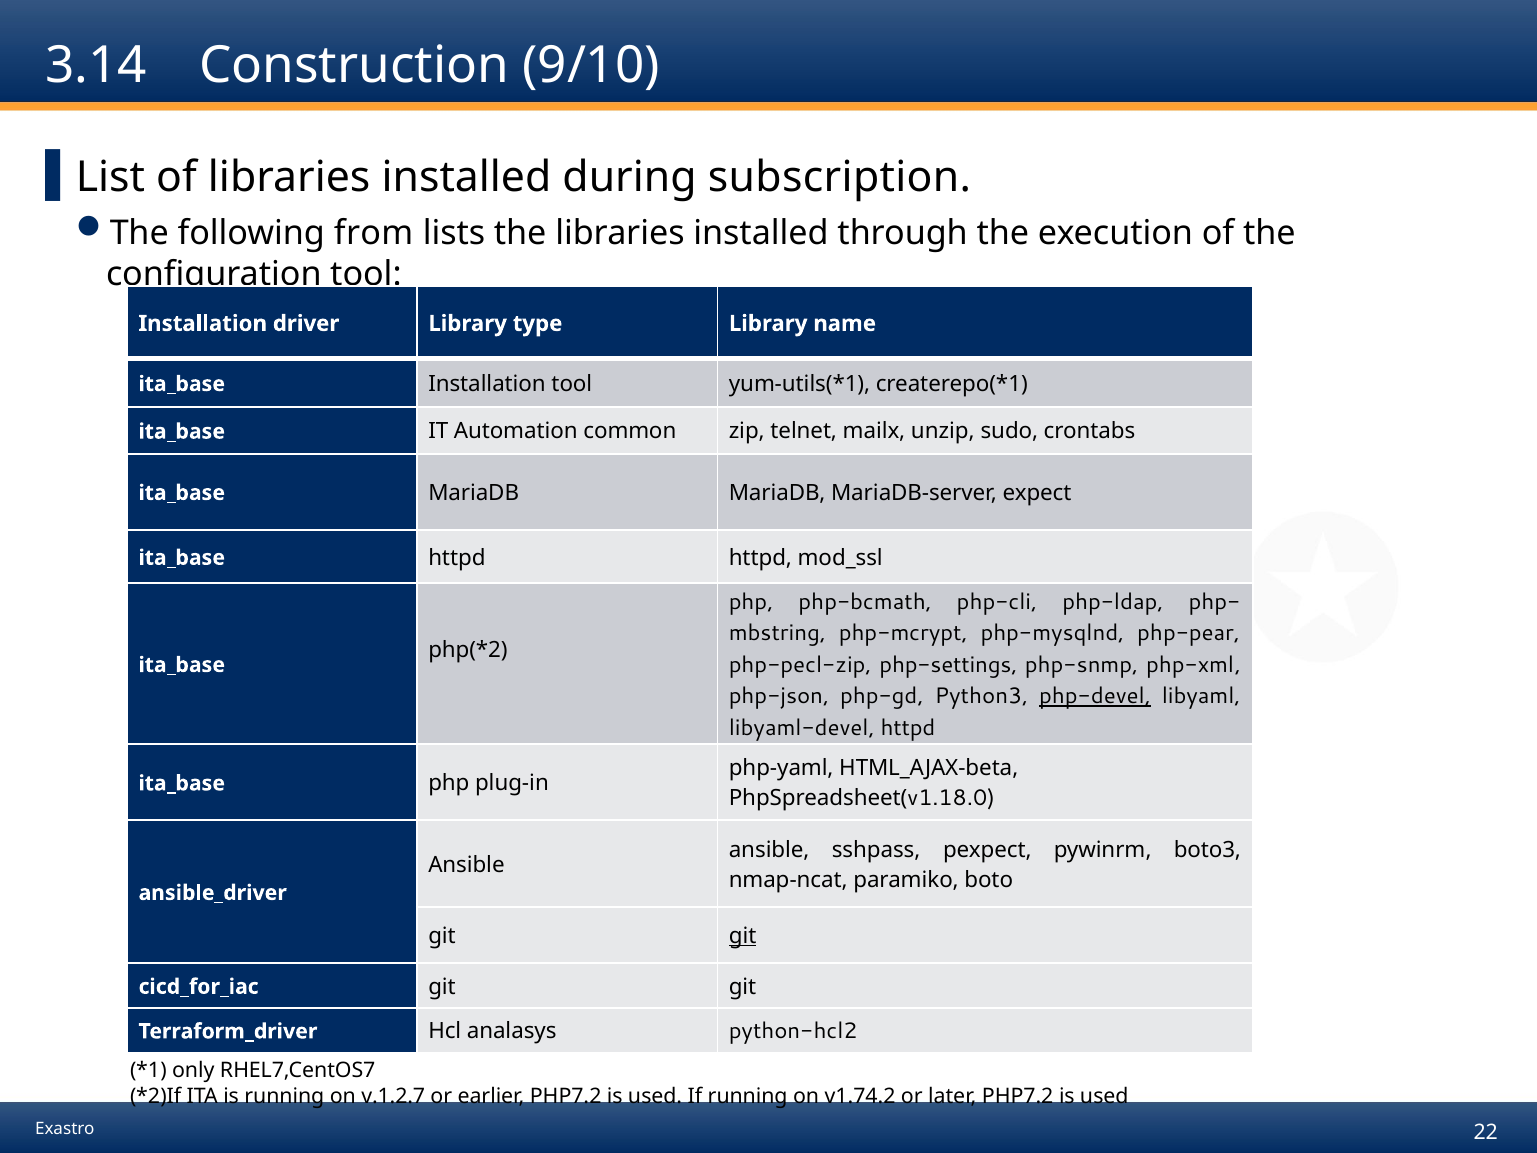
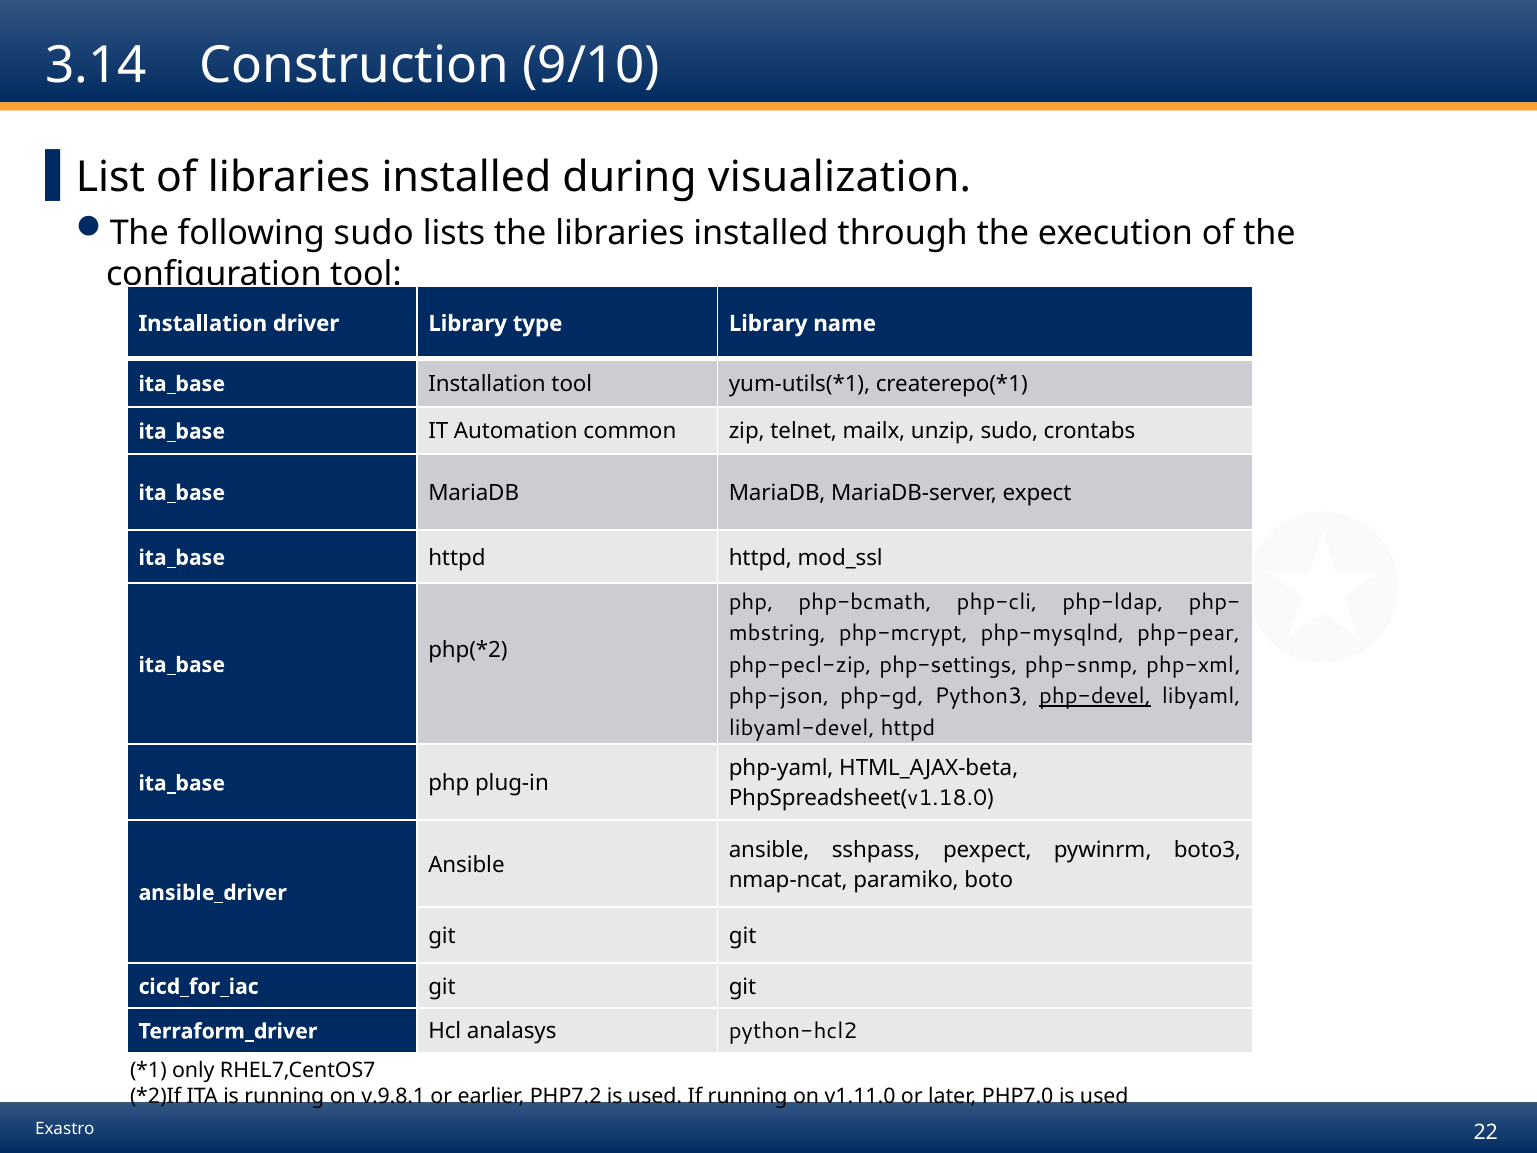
subscription: subscription -> visualization (840, 177)
following from: from -> sudo (374, 233)
git underline: present -> none (743, 936)
v.1.2.7: v.1.2.7 -> v.9.8.1 (393, 1096)
v1.74.2: v1.74.2 -> v1.11.0 (860, 1096)
later PHP7.2: PHP7.2 -> PHP7.0 (1018, 1096)
